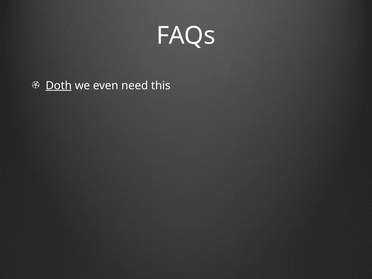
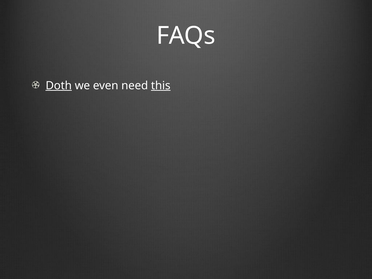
this underline: none -> present (161, 86)
